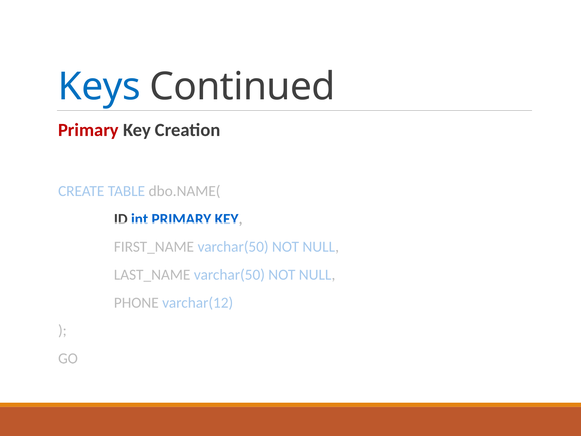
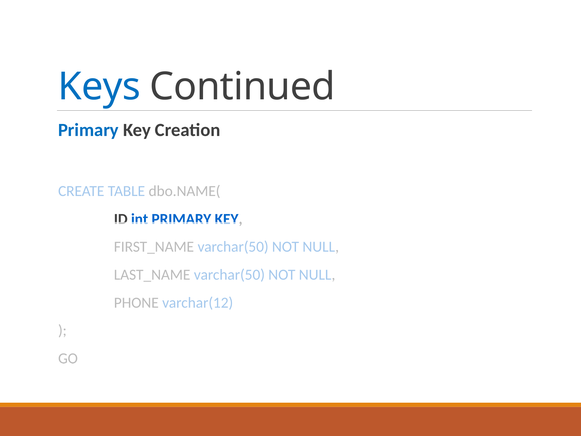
Primary colour: red -> blue (88, 130)
